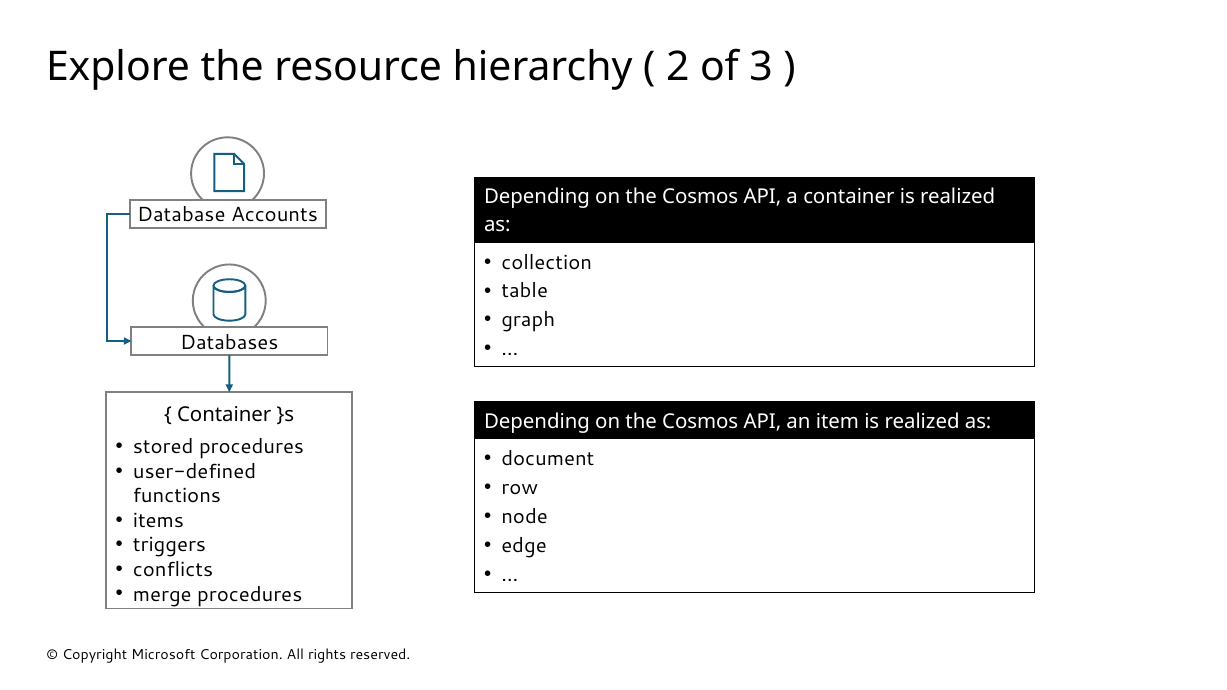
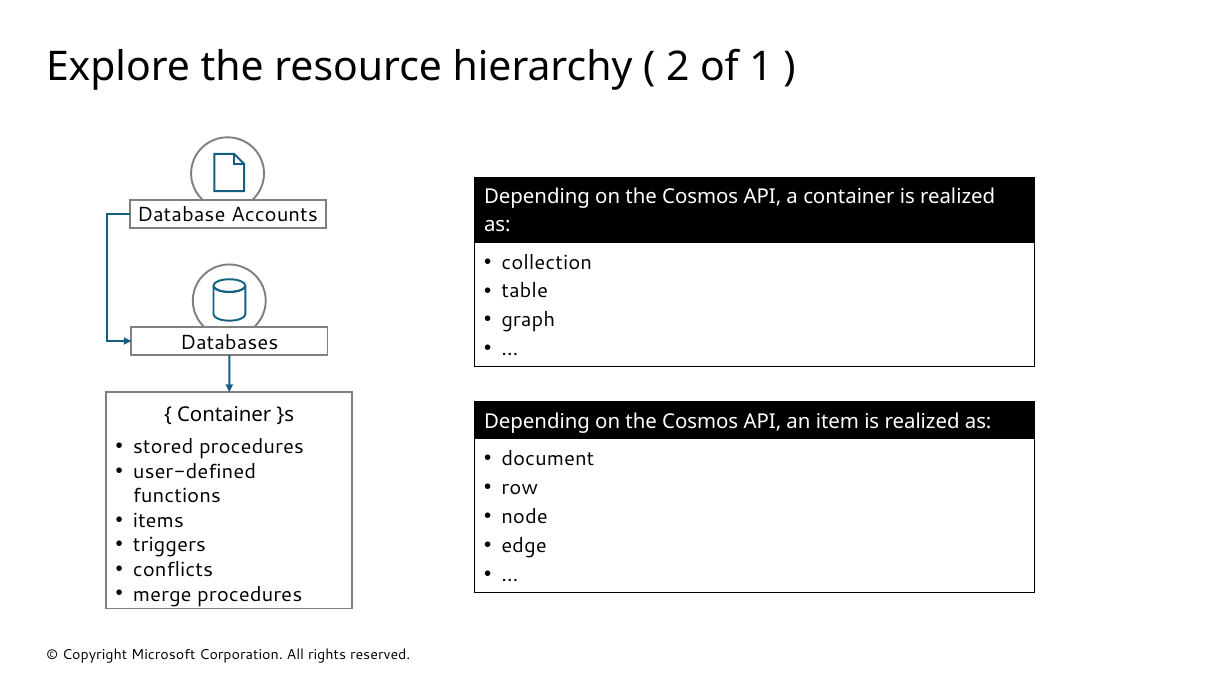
3: 3 -> 1 (761, 67)
